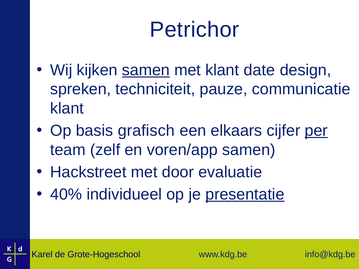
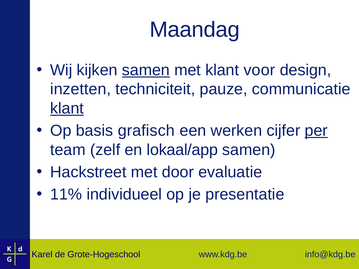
Petrichor: Petrichor -> Maandag (195, 30)
date: date -> voor (259, 70)
spreken: spreken -> inzetten (81, 89)
klant underline: none -> present (67, 108)
elkaars: elkaars -> werken (236, 131)
voren/app: voren/app -> lokaal/app (182, 150)
40%: 40% -> 11% (66, 195)
presentatie underline: present -> none (245, 195)
